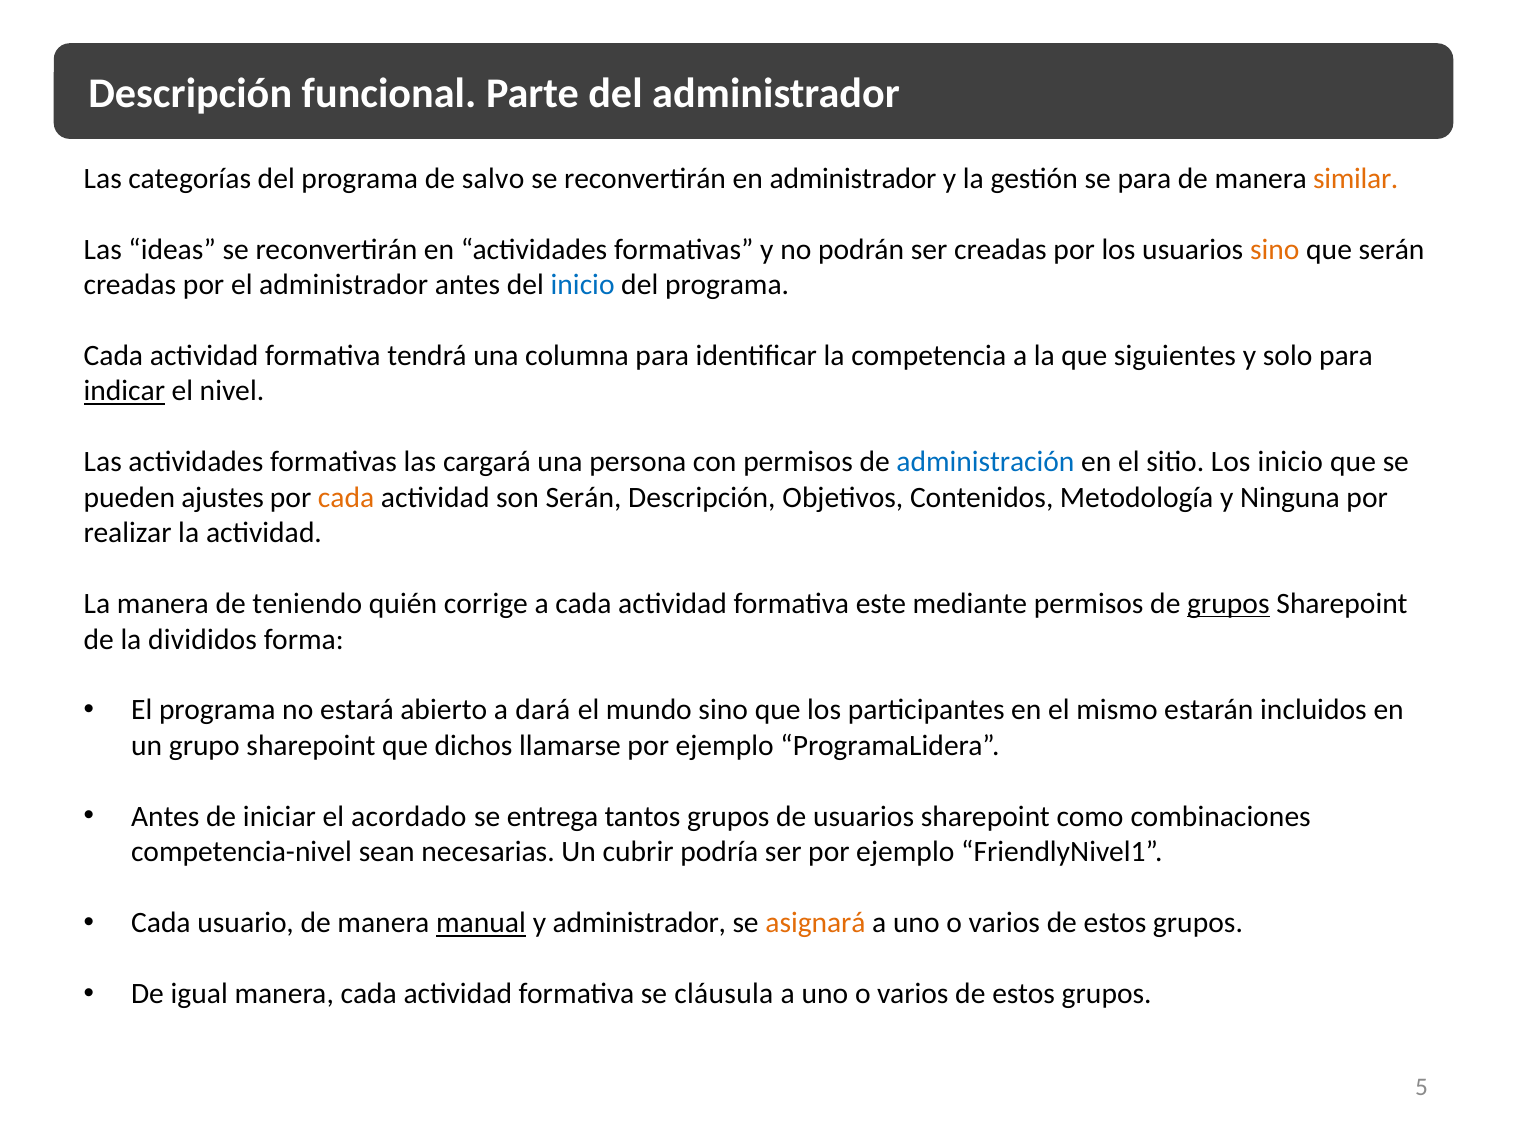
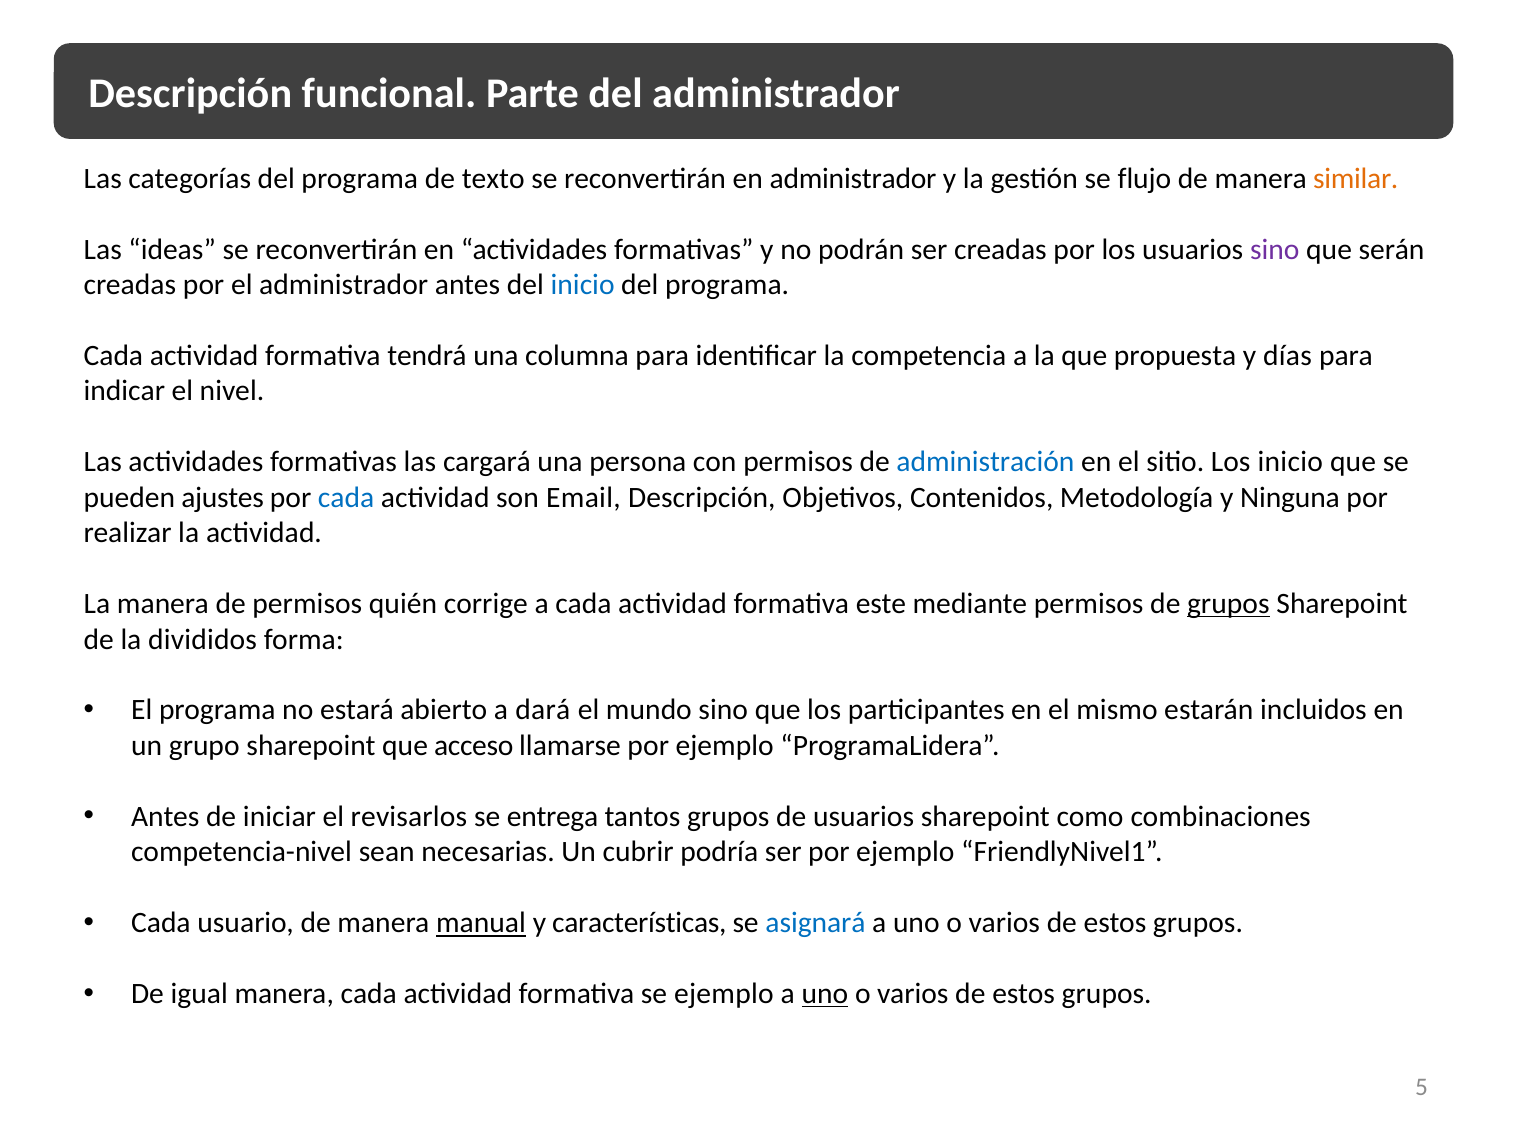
salvo: salvo -> texto (493, 178)
se para: para -> flujo (1144, 178)
sino colour: orange -> purple (1275, 249)
siguientes: siguientes -> propuesta (1175, 356)
solo: solo -> días (1288, 356)
indicar underline: present -> none (124, 391)
cada colour: orange -> blue (346, 498)
son Serán: Serán -> Email (583, 498)
de teniendo: teniendo -> permisos (307, 604)
dichos: dichos -> acceso (474, 746)
acordado: acordado -> revisarlos (409, 817)
y administrador: administrador -> características (639, 923)
asignará colour: orange -> blue (815, 923)
se cláusula: cláusula -> ejemplo (724, 994)
uno underline: none -> present (825, 994)
